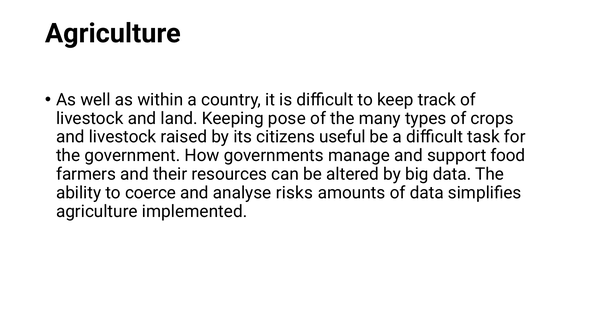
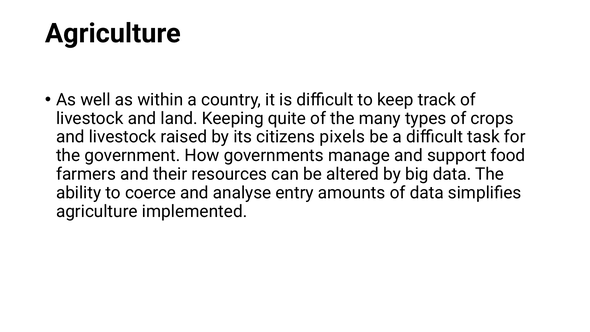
pose: pose -> quite (287, 118)
useful: useful -> pixels (342, 137)
risks: risks -> entry (295, 193)
